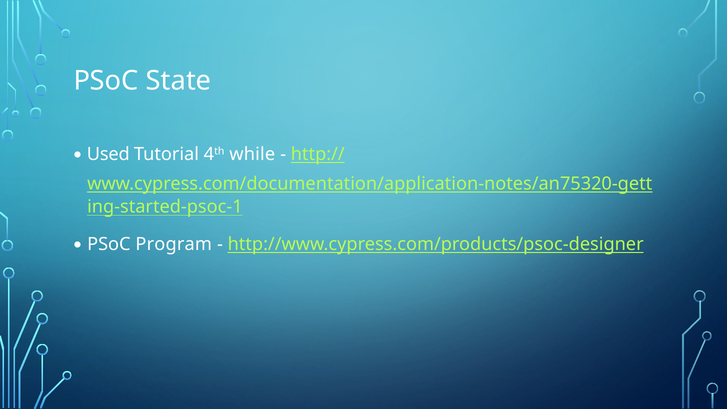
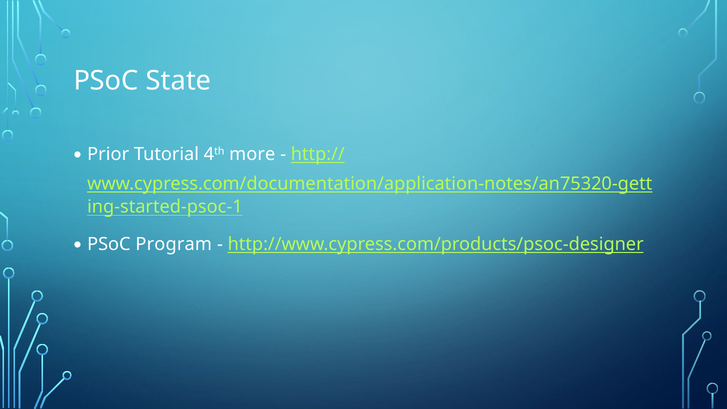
Used: Used -> Prior (108, 154)
while: while -> more (252, 154)
